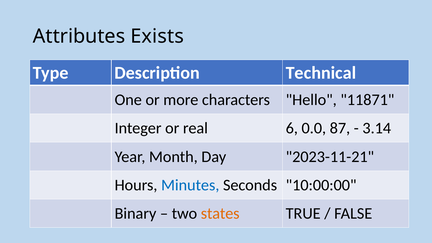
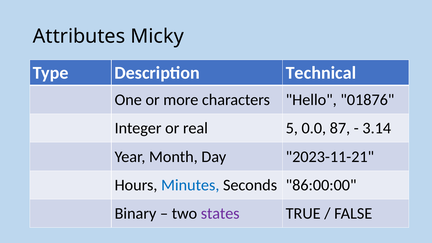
Exists: Exists -> Micky (157, 36)
11871: 11871 -> 01876 (367, 100)
6: 6 -> 5 (292, 128)
10:00:00: 10:00:00 -> 86:00:00 (321, 185)
states colour: orange -> purple (220, 214)
